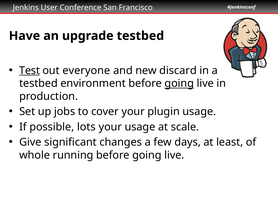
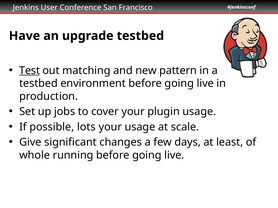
everyone: everyone -> matching (86, 71)
discard: discard -> pattern (178, 71)
going underline: present -> none (179, 84)
